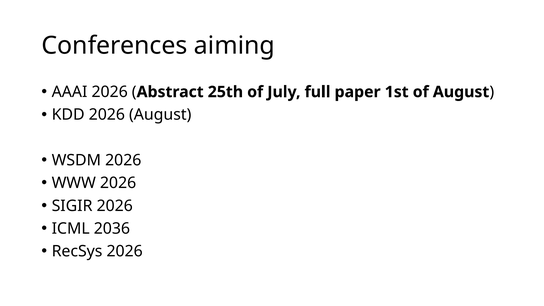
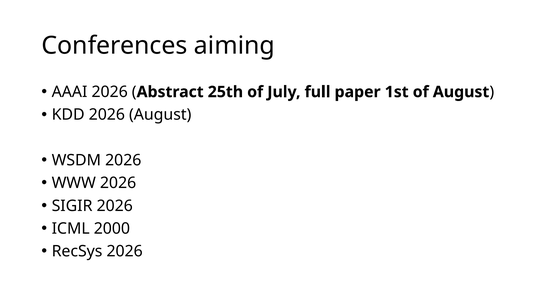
2036: 2036 -> 2000 (112, 229)
